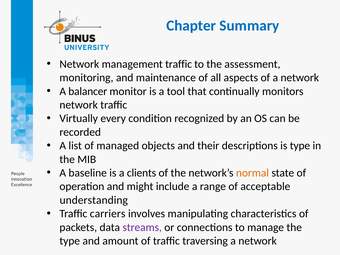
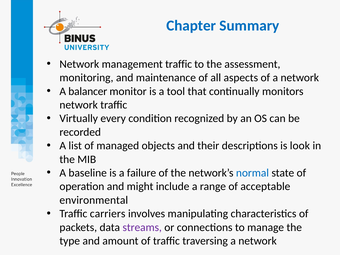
is type: type -> look (300, 146)
clients: clients -> failure (142, 173)
normal colour: orange -> blue (252, 173)
understanding: understanding -> environmental (94, 200)
